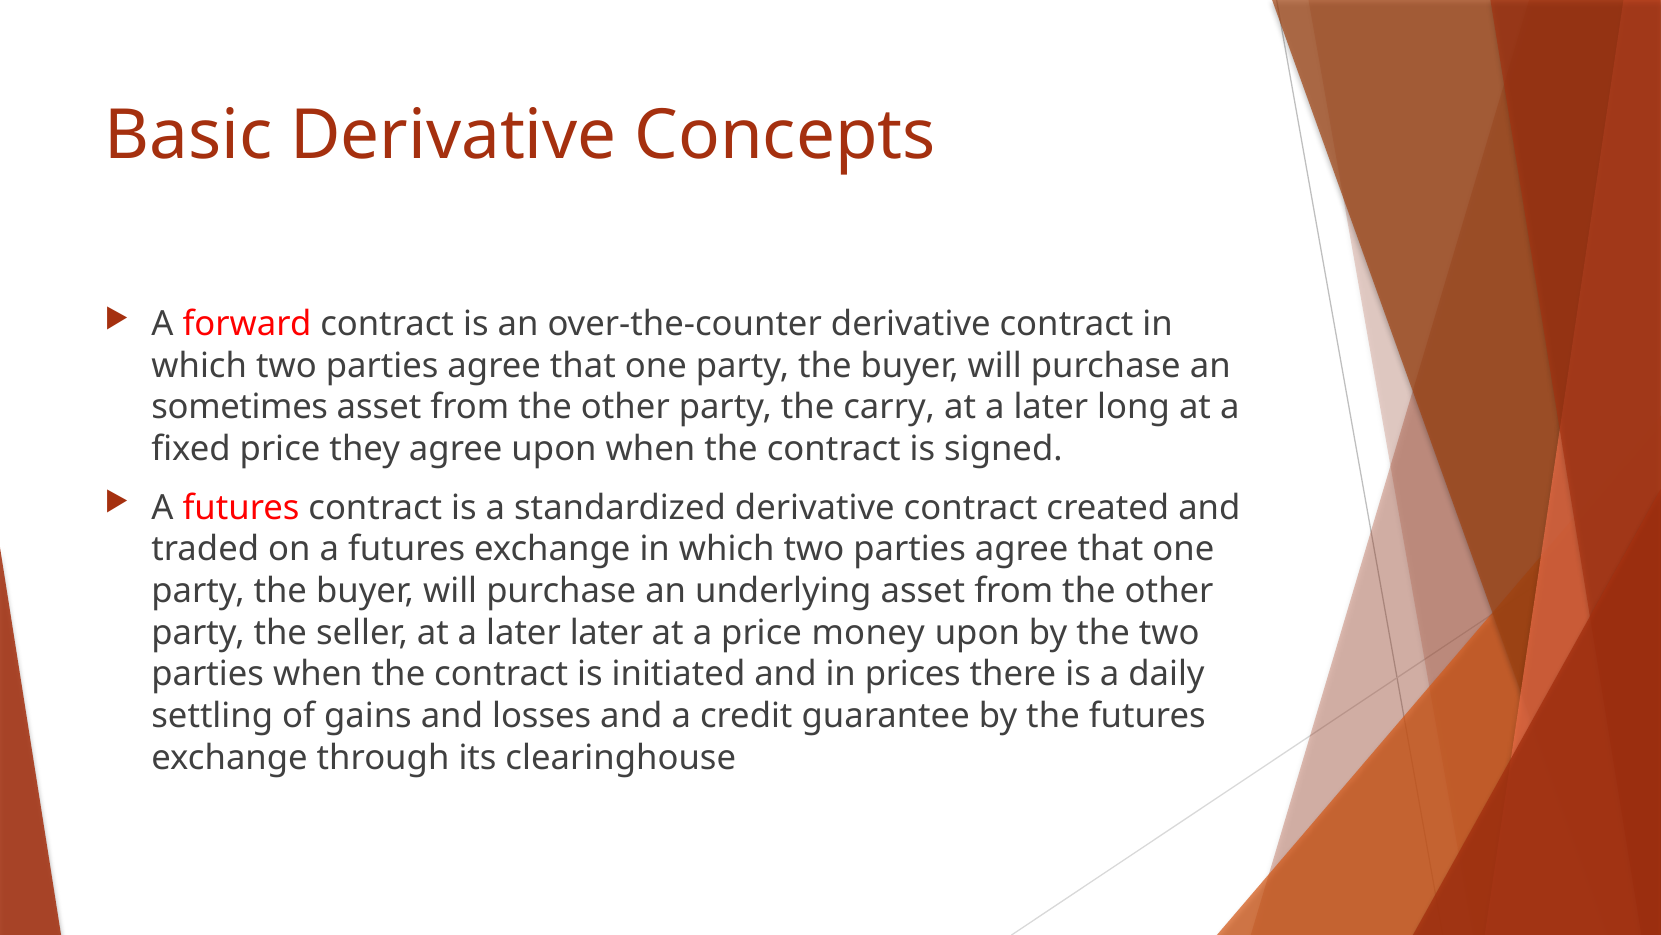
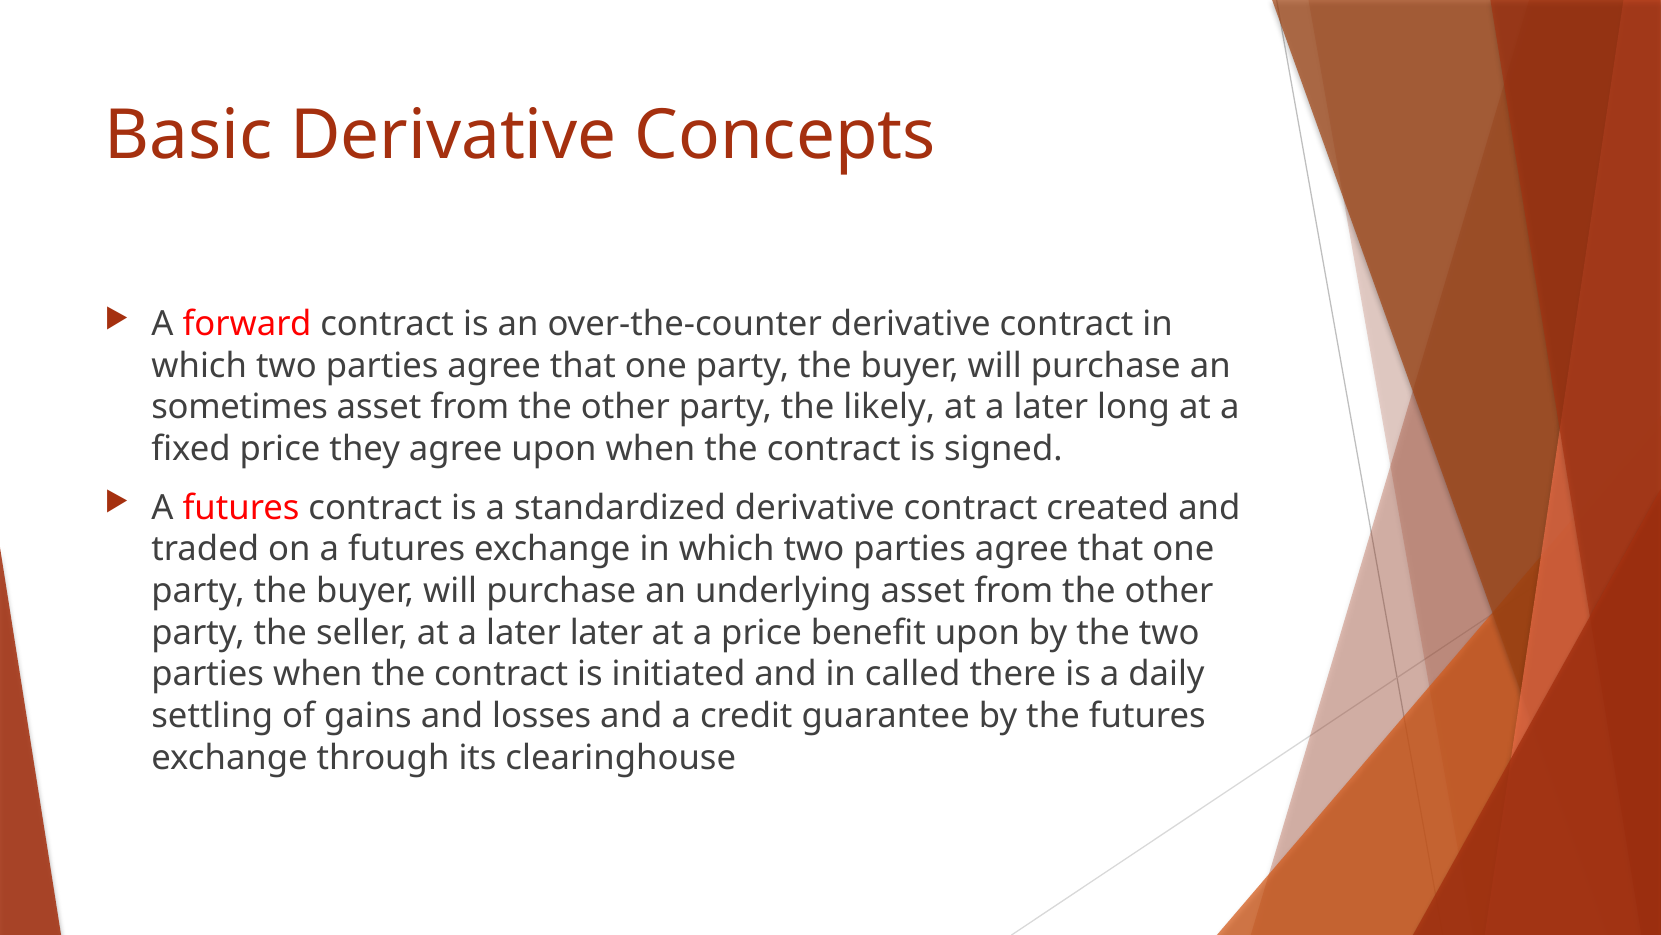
carry: carry -> likely (889, 407)
money: money -> benefit (868, 632)
prices: prices -> called (913, 674)
